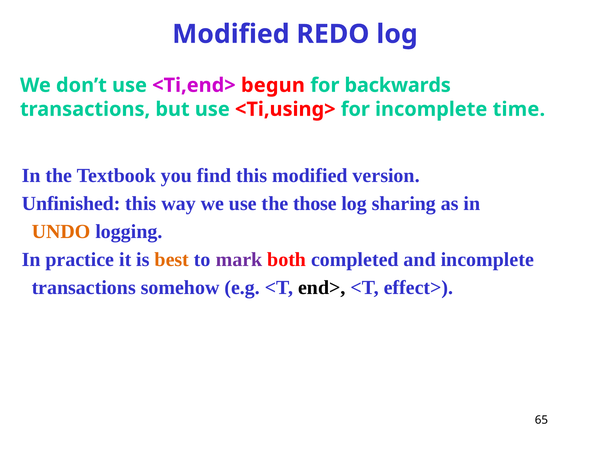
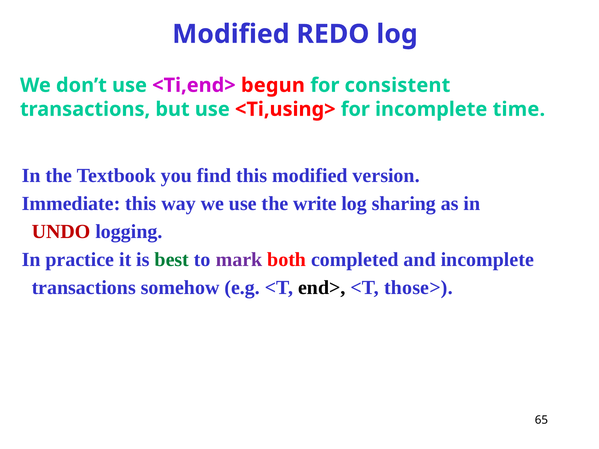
backwards: backwards -> consistent (397, 85)
Unfinished: Unfinished -> Immediate (71, 204)
those: those -> write (315, 204)
UNDO colour: orange -> red (61, 232)
best colour: orange -> green (172, 260)
effect>: effect> -> those> (418, 288)
